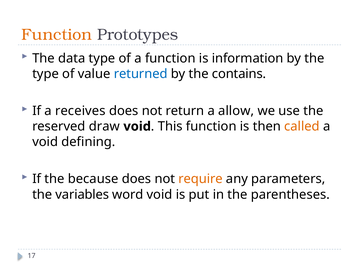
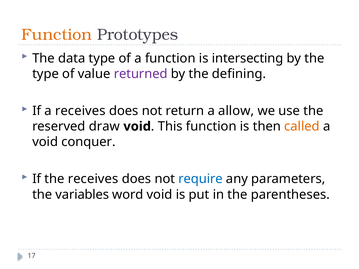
information: information -> intersecting (248, 58)
returned colour: blue -> purple (141, 74)
contains: contains -> defining (239, 74)
defining: defining -> conquer (88, 142)
the because: because -> receives (93, 179)
require colour: orange -> blue (201, 179)
